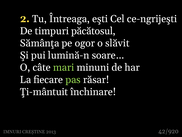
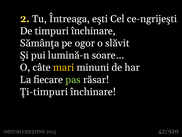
timpuri păcătosul: păcătosul -> închinare (93, 31)
mari colour: light green -> yellow (64, 67)
Ţi-mântuit: Ţi-mântuit -> Ţi-timpuri (44, 92)
